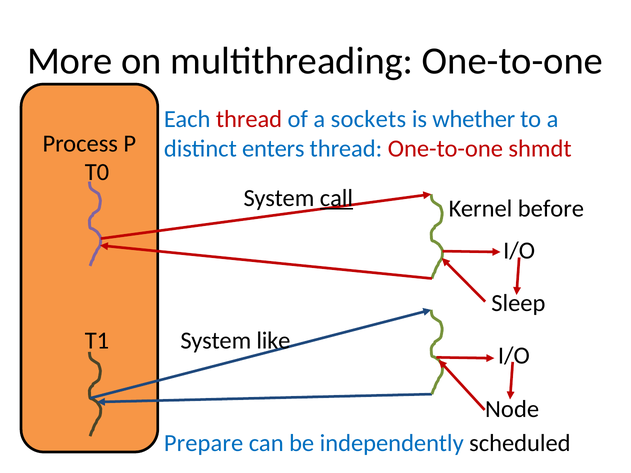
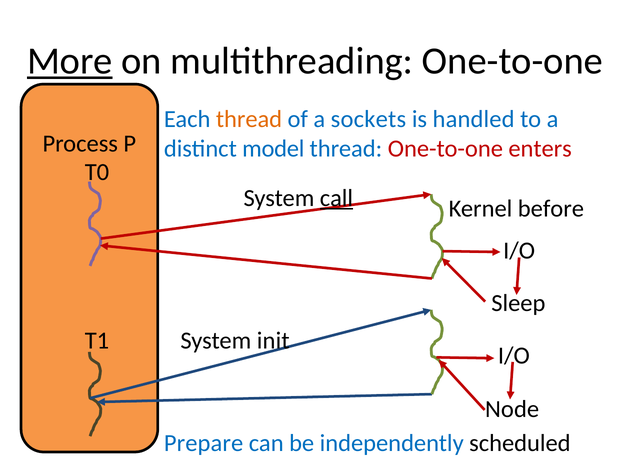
More underline: none -> present (70, 61)
thread colour: red -> orange (249, 119)
whether: whether -> handled (474, 119)
enters: enters -> model (273, 149)
shmdt: shmdt -> enters (540, 149)
like: like -> init (273, 341)
